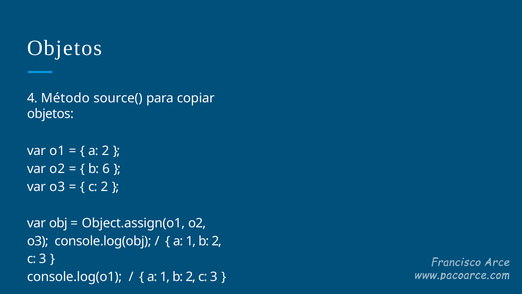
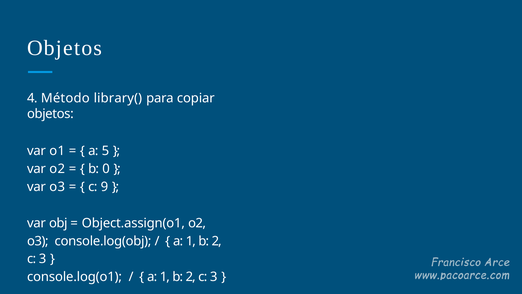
source(: source( -> library( (118, 98)
a 2: 2 -> 5 (105, 151)
6: 6 -> 0 (106, 169)
c 2: 2 -> 9 (104, 186)
